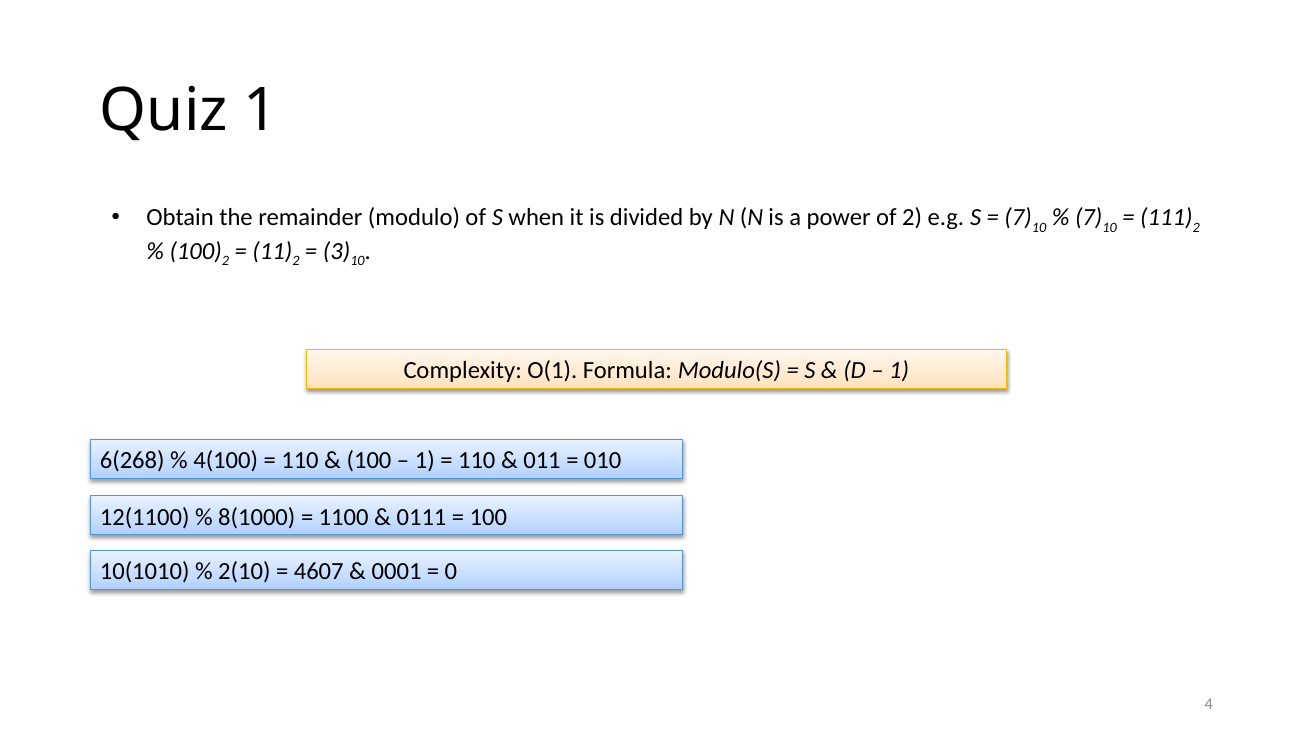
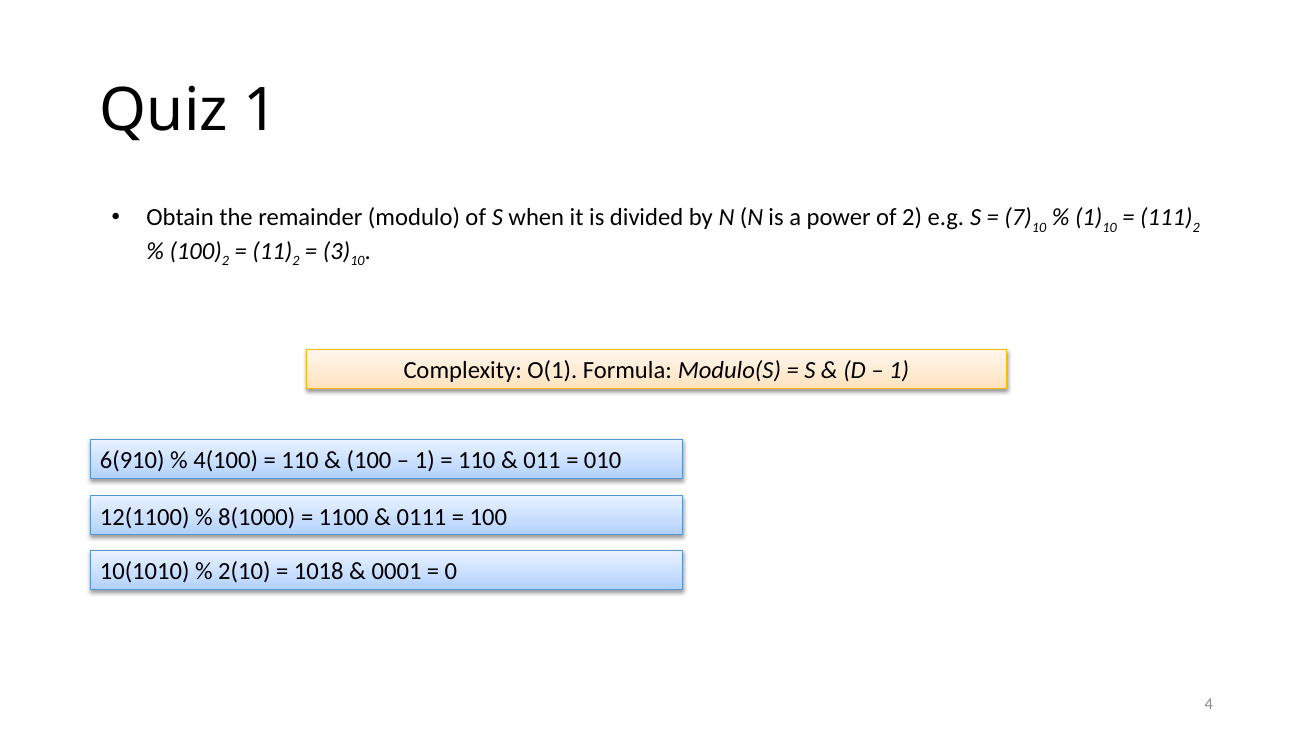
7: 7 -> 1 (1089, 218)
6(268: 6(268 -> 6(910 (132, 461)
4607: 4607 -> 1018 (319, 572)
